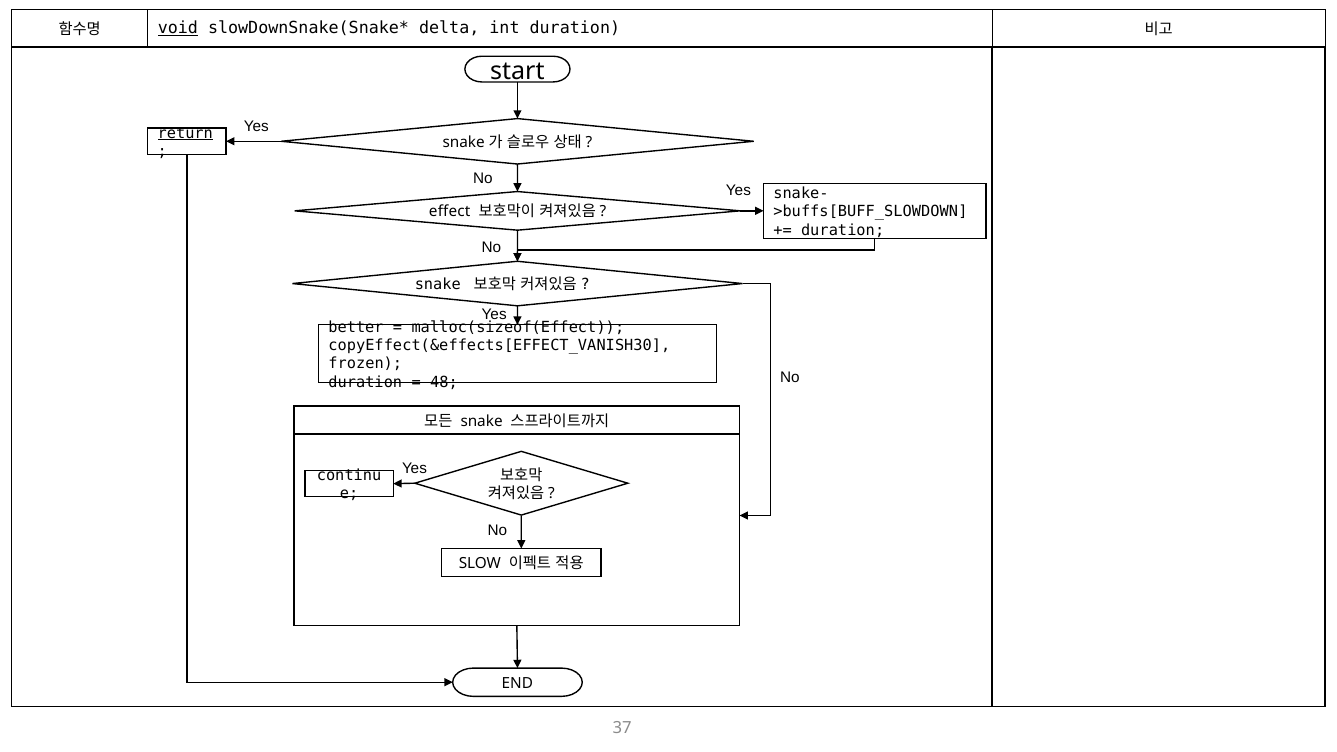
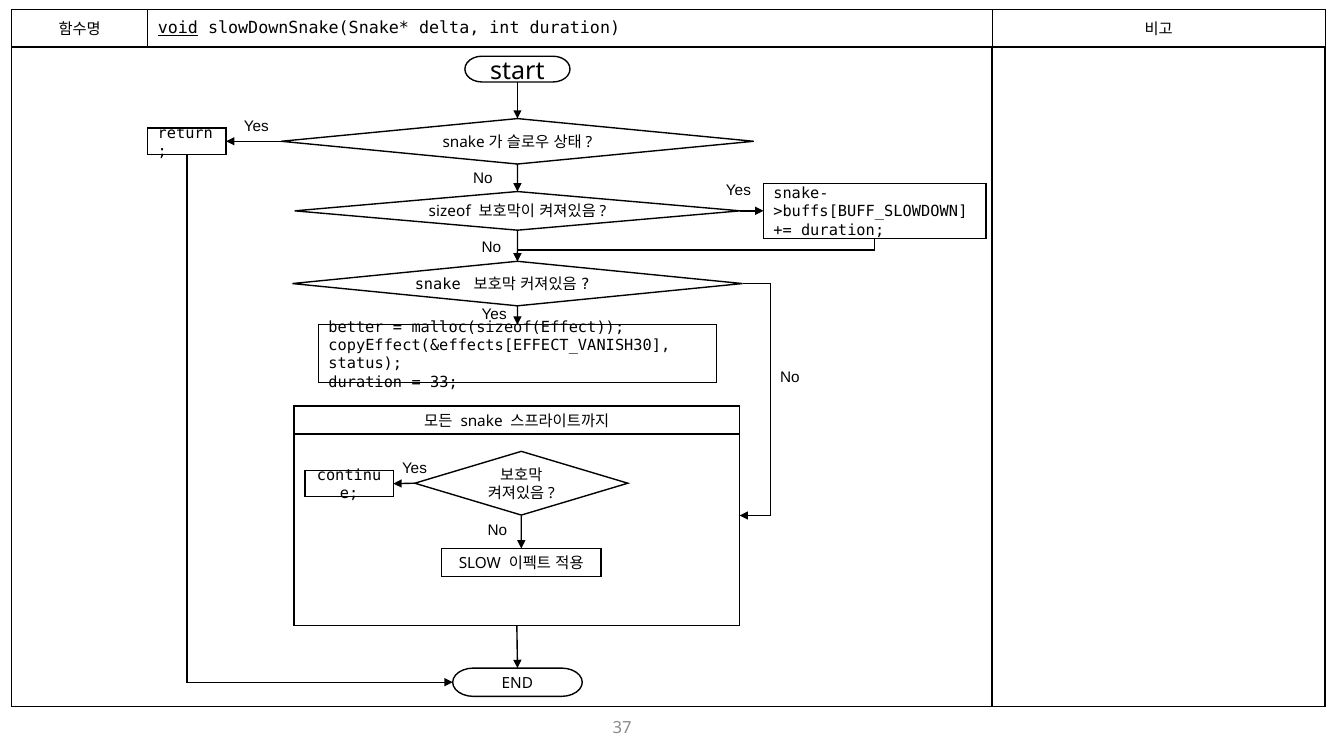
return underline: present -> none (185, 133)
effect: effect -> sizeof (450, 212)
frozen: frozen -> status (365, 364)
48: 48 -> 33 (444, 382)
